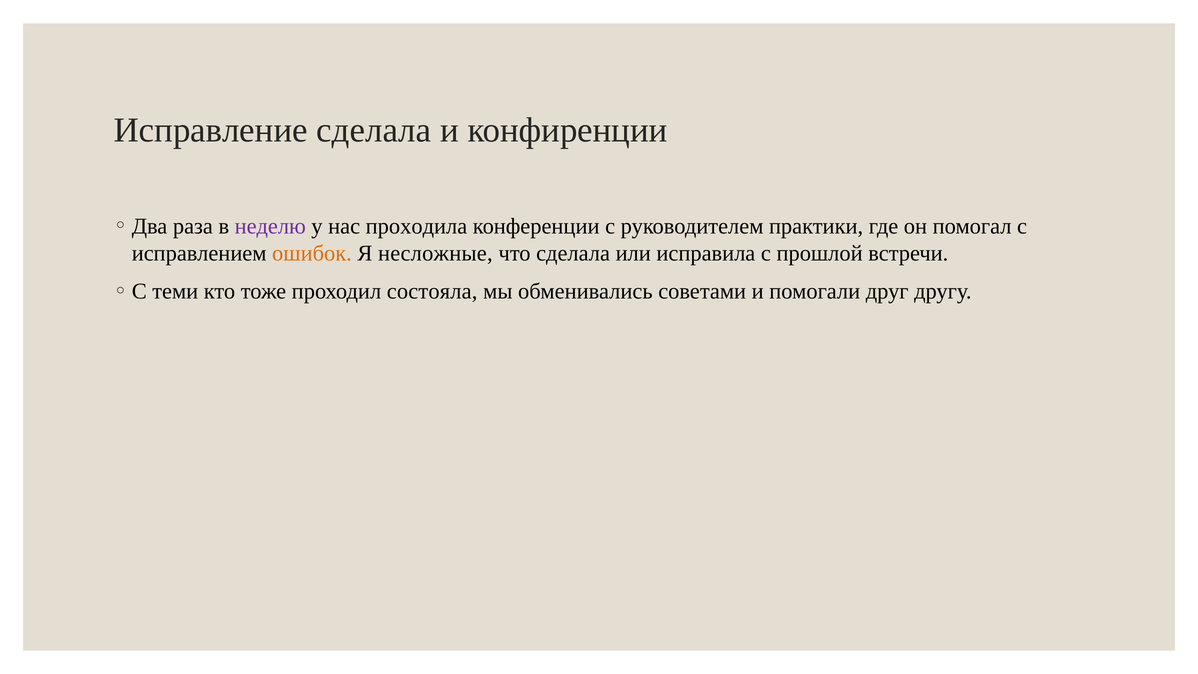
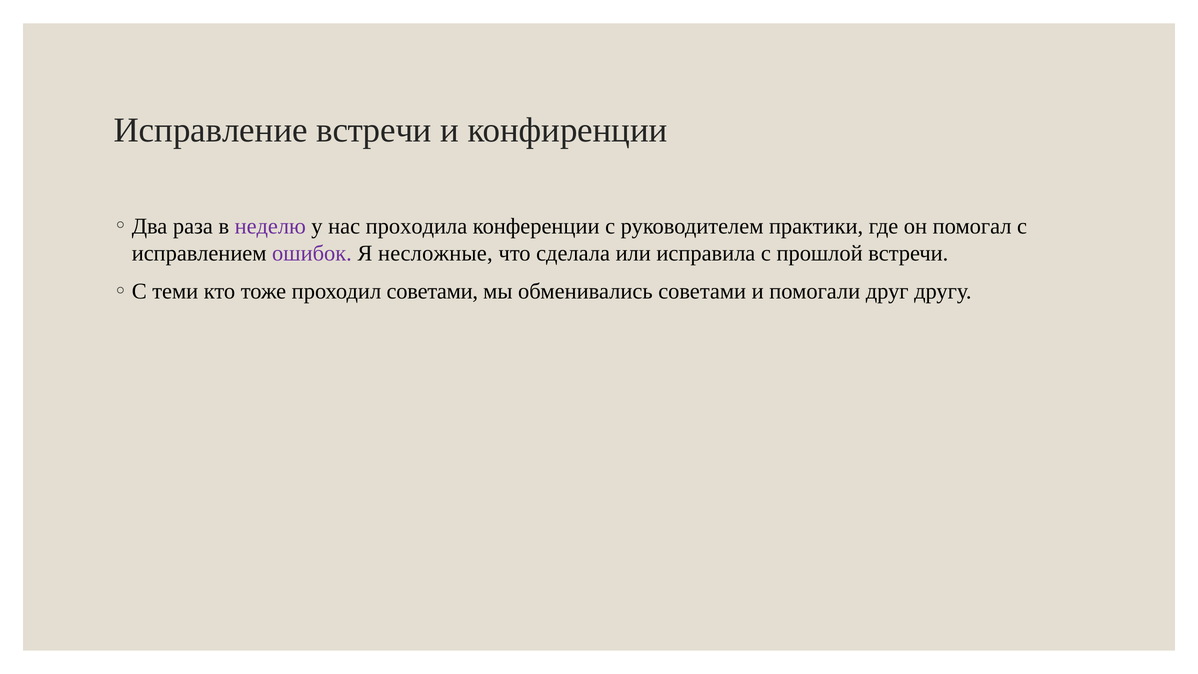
Исправление сделала: сделала -> встречи (374, 130)
ошибок colour: orange -> purple (312, 253)
проходил состояла: состояла -> советами (432, 291)
